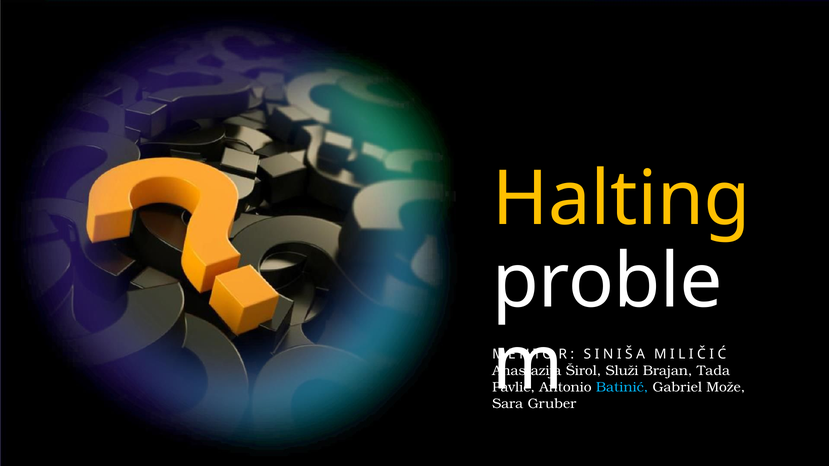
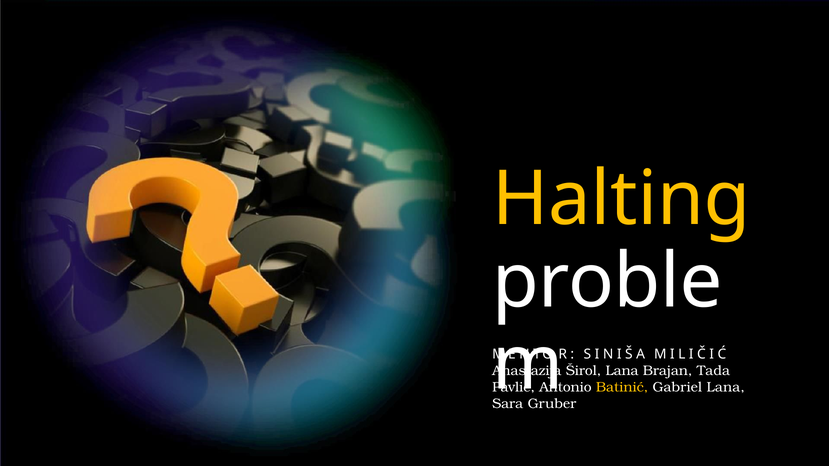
Širol Služi: Služi -> Lana (622, 371)
Batinić colour: light blue -> yellow (622, 387)
Gabriel Može: Može -> Lana (726, 387)
